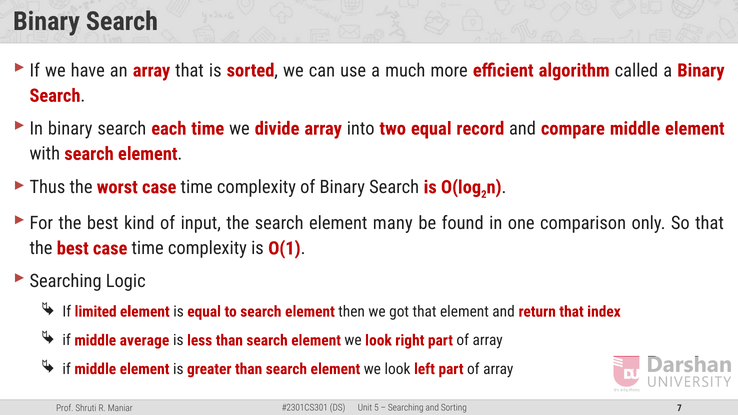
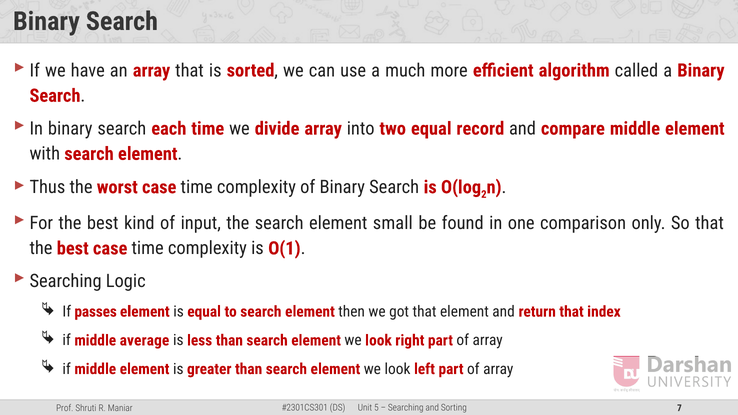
many: many -> small (393, 223)
limited: limited -> passes (96, 312)
